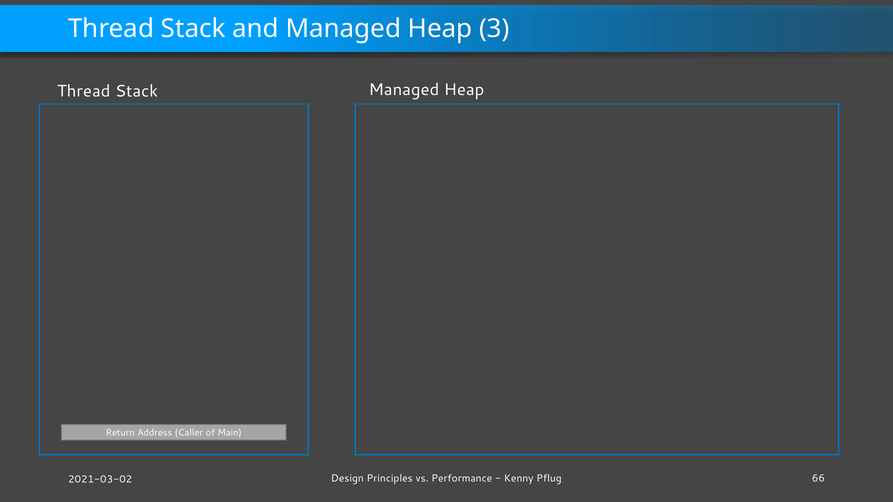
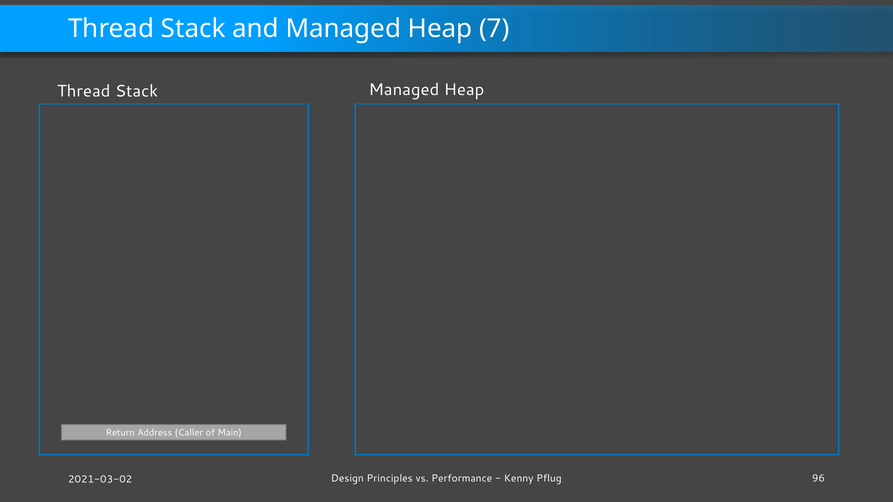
3: 3 -> 7 (494, 29)
66: 66 -> 96 (818, 478)
